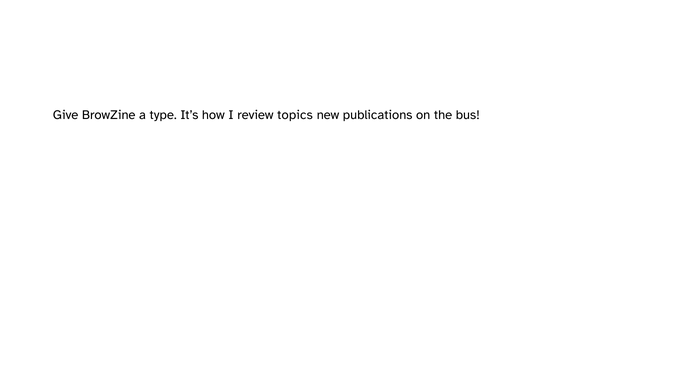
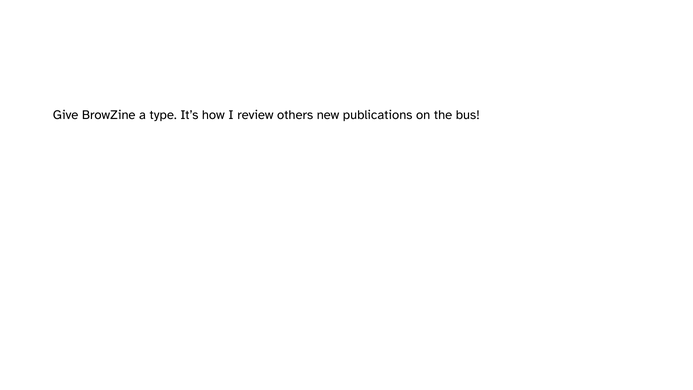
topics: topics -> others (295, 115)
